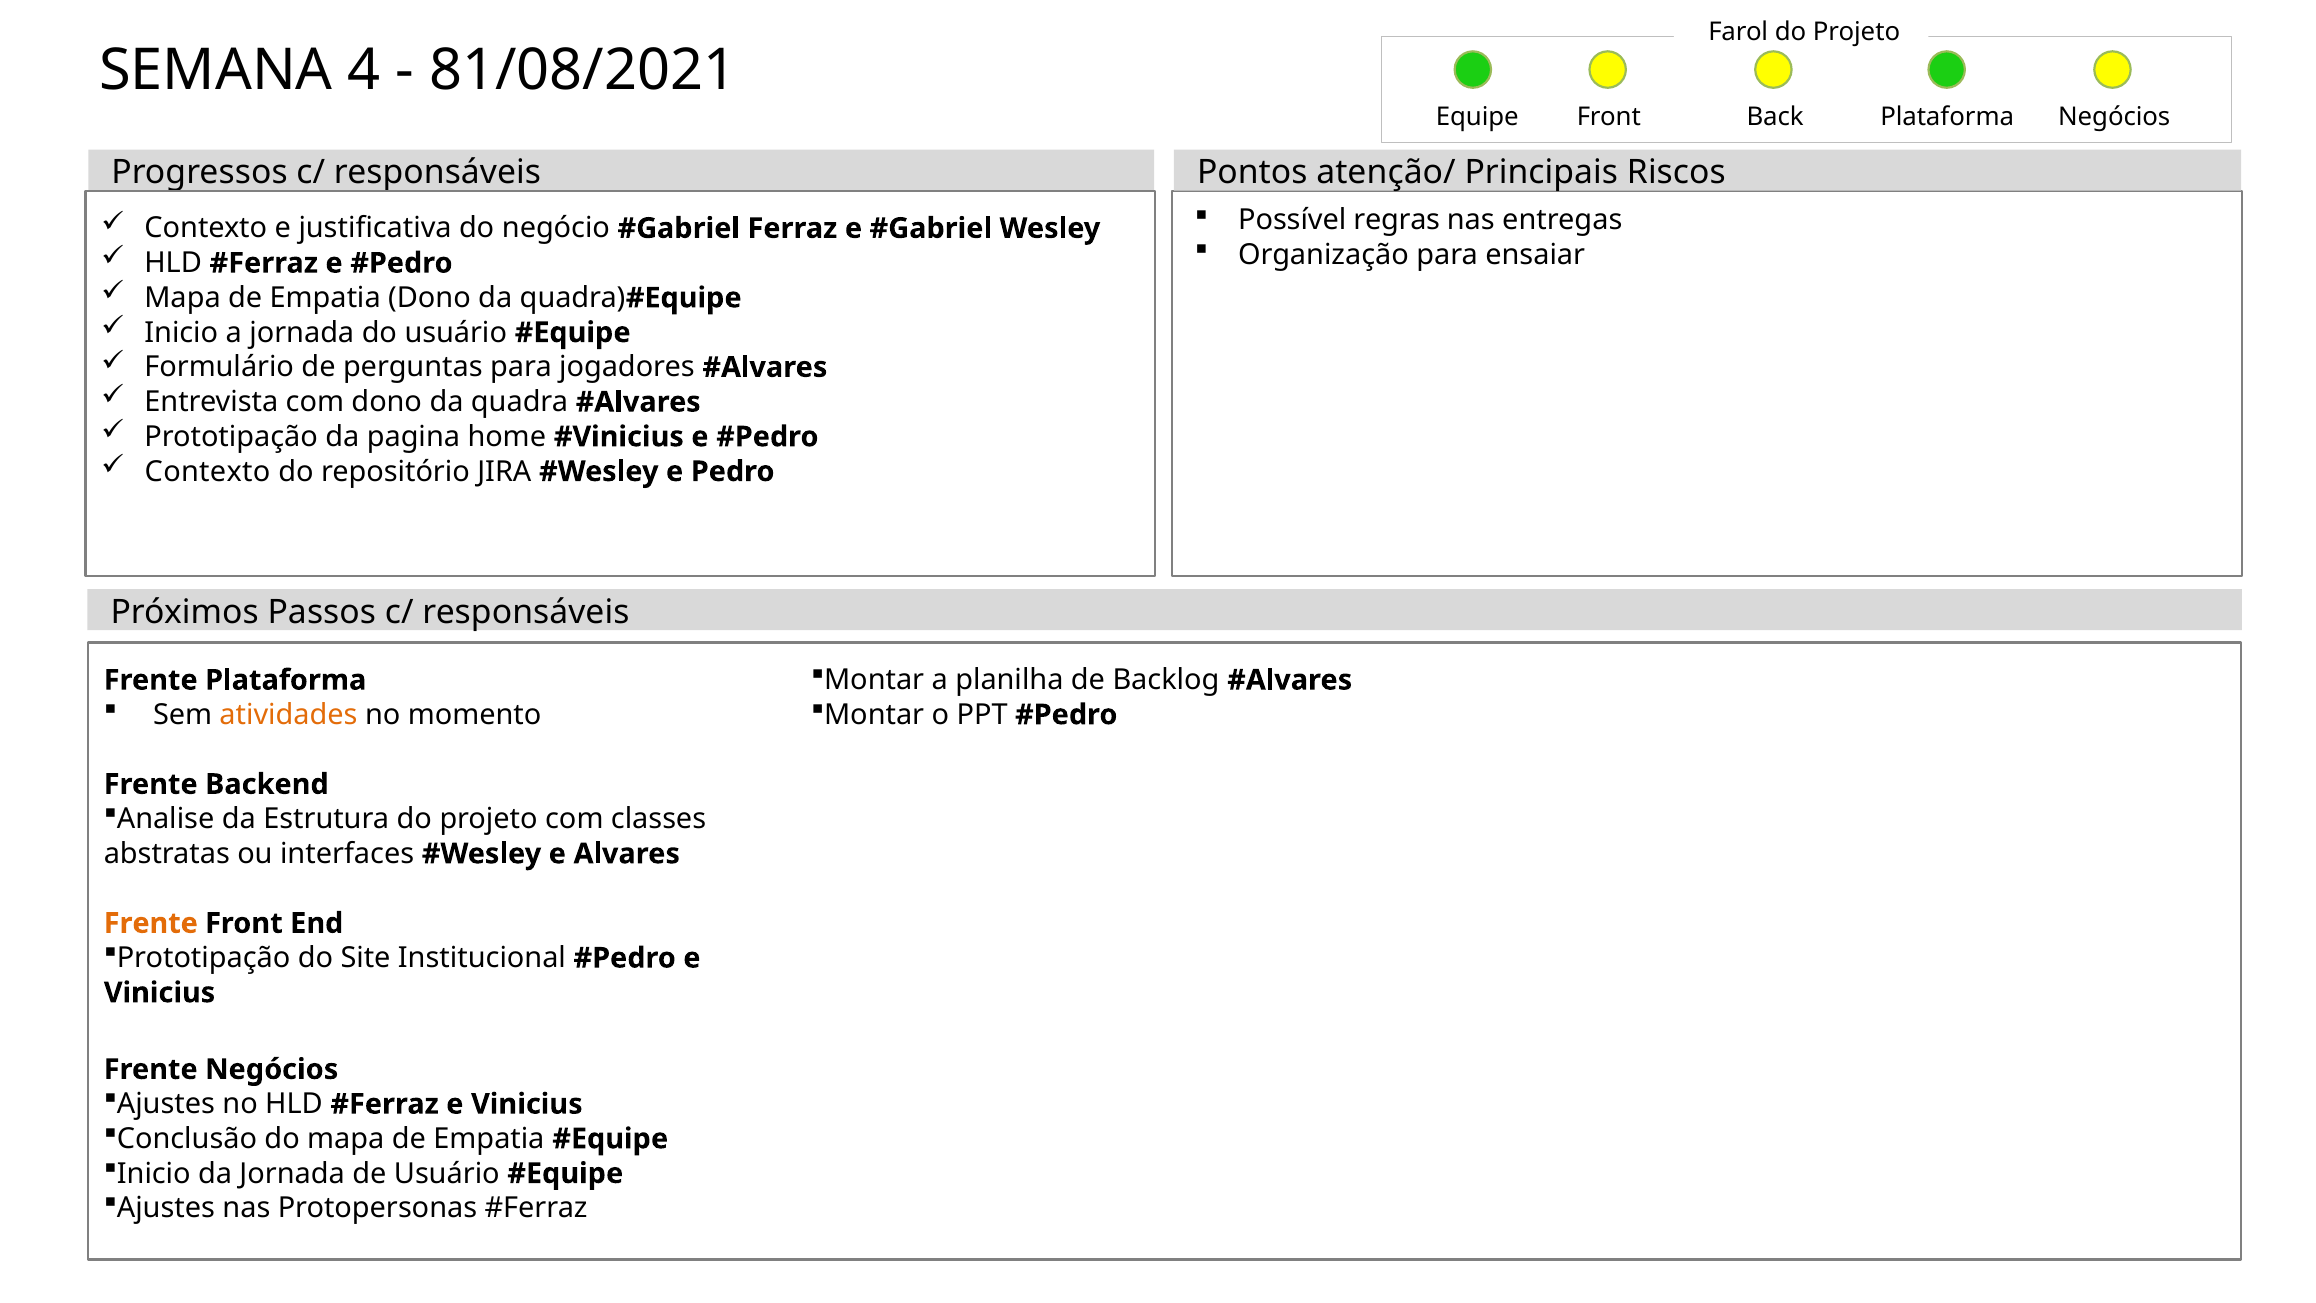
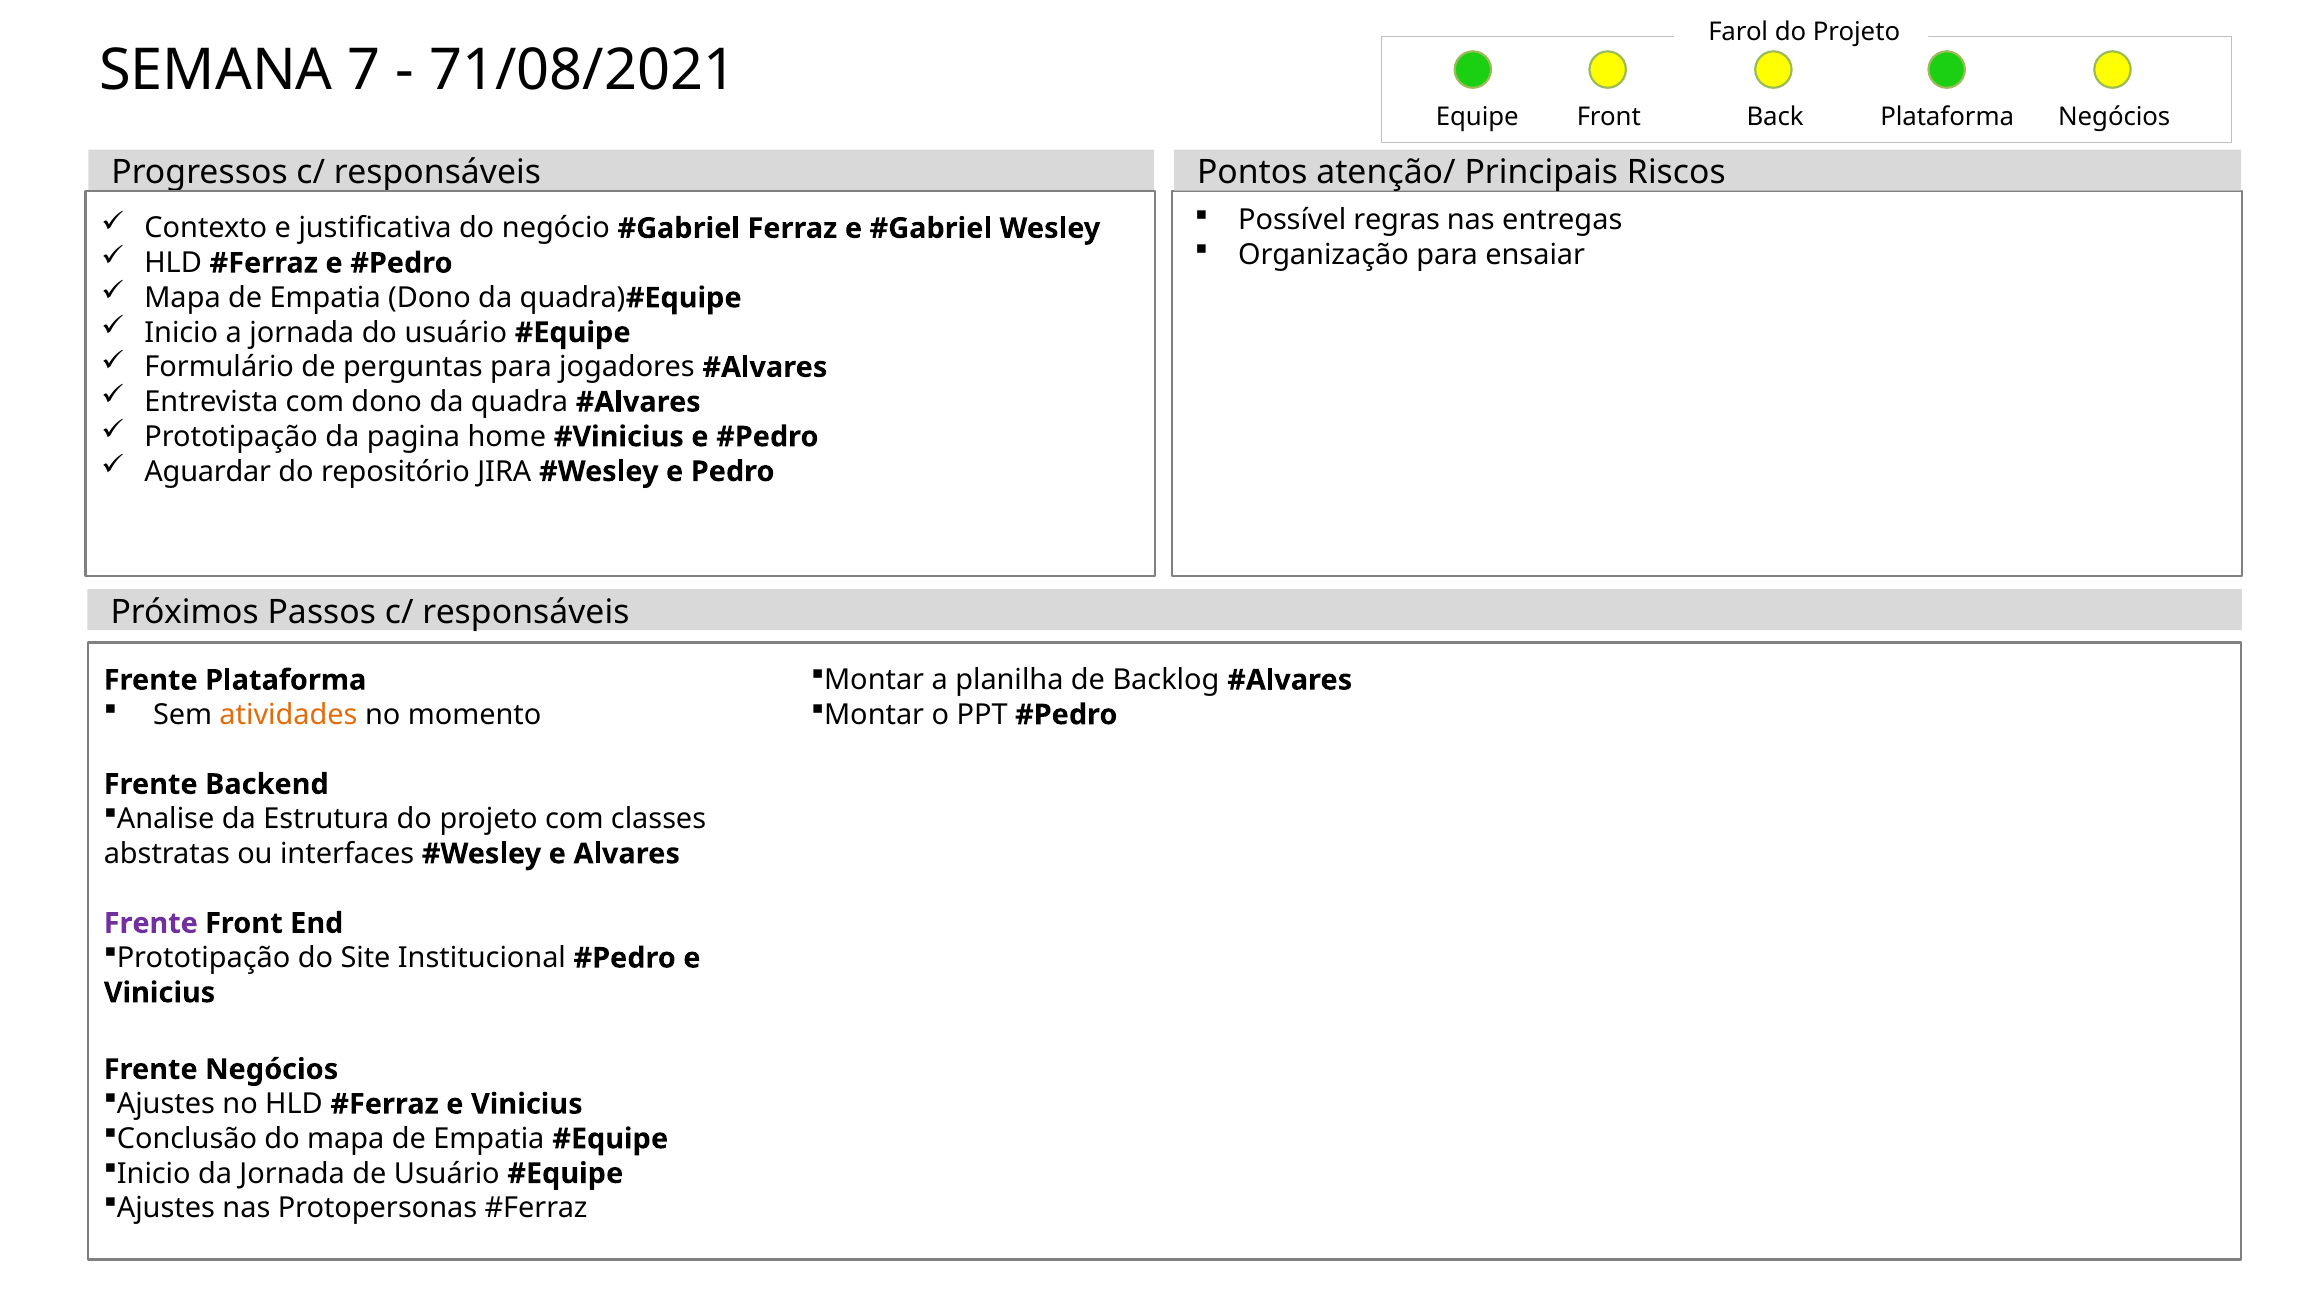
4: 4 -> 7 (364, 71)
81/08/2021: 81/08/2021 -> 71/08/2021 (583, 71)
Contexto: Contexto -> Aguardar (208, 471)
Frente colour: orange -> purple (151, 923)
